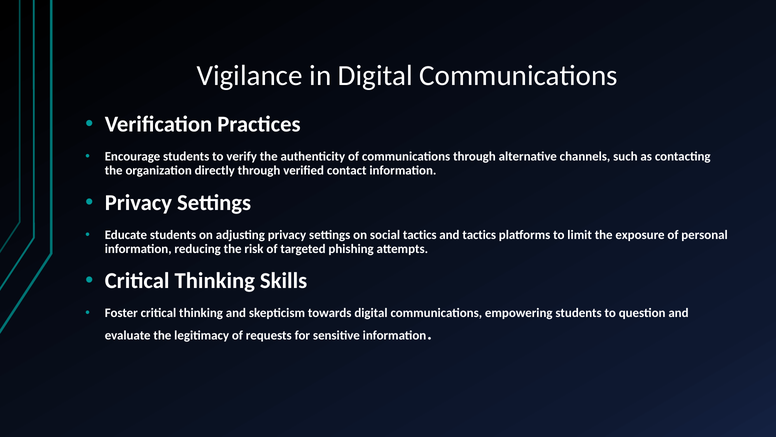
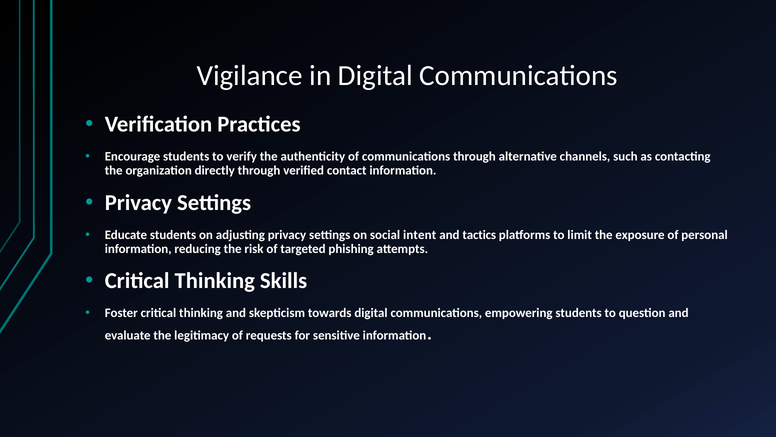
social tactics: tactics -> intent (420, 235)
